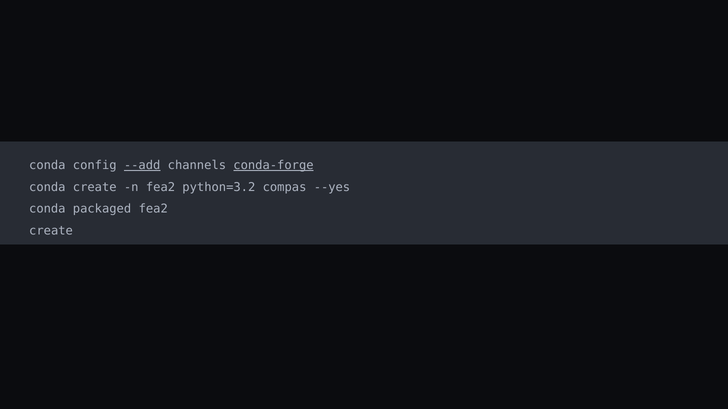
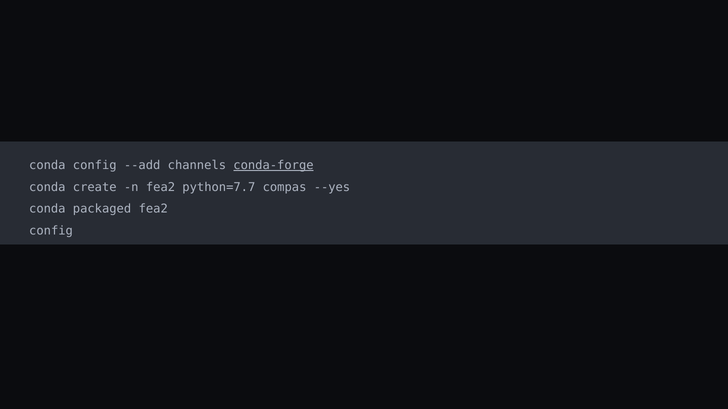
--add underline: present -> none (142, 166)
python=3.2: python=3.2 -> python=7.7 (219, 187)
create: create -> config (51, 231)
